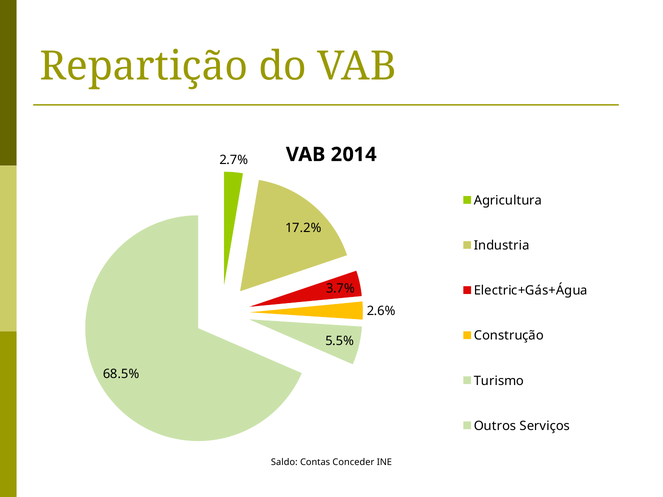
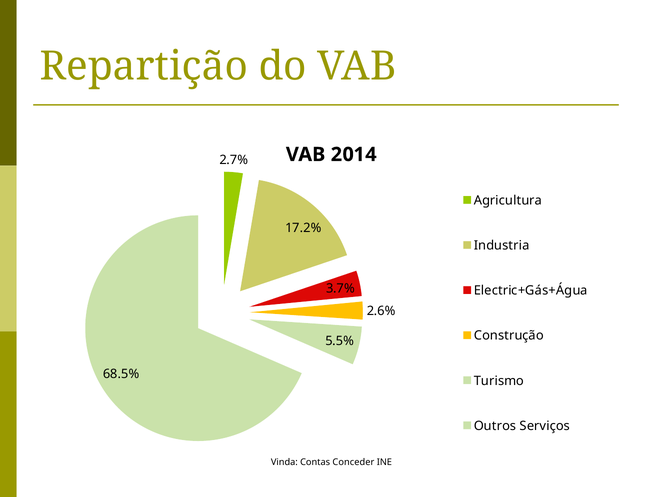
Saldo: Saldo -> Vinda (284, 463)
